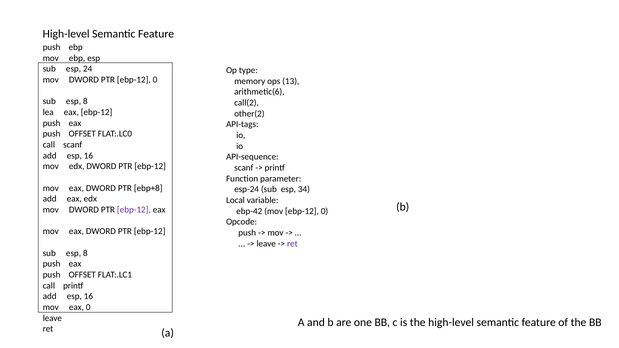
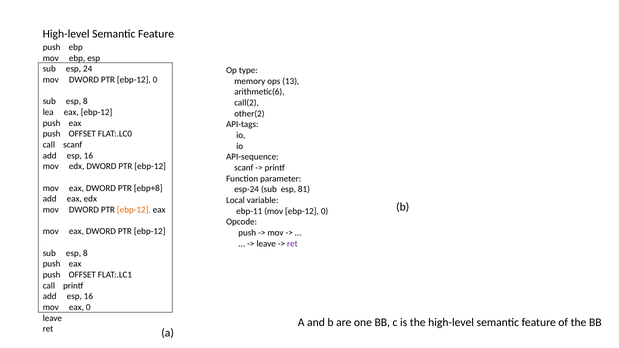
34: 34 -> 81 (304, 189)
ebp-12 colour: purple -> orange (134, 210)
ebp-42: ebp-42 -> ebp-11 (249, 211)
